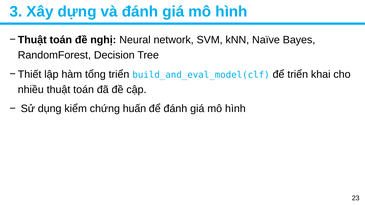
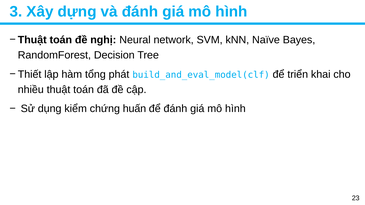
tổng triển: triển -> phát (119, 74)
